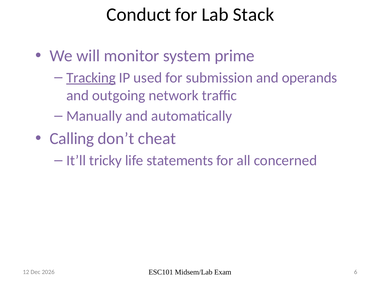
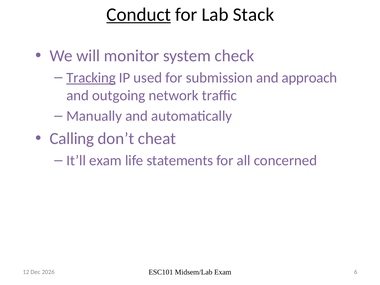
Conduct underline: none -> present (139, 15)
prime: prime -> check (234, 56)
operands: operands -> approach (309, 78)
It’ll tricky: tricky -> exam (105, 160)
